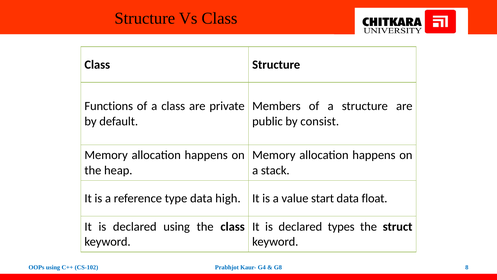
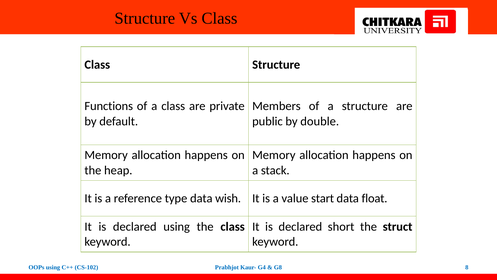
consist: consist -> double (320, 121)
high: high -> wish (228, 198)
types: types -> short (341, 226)
